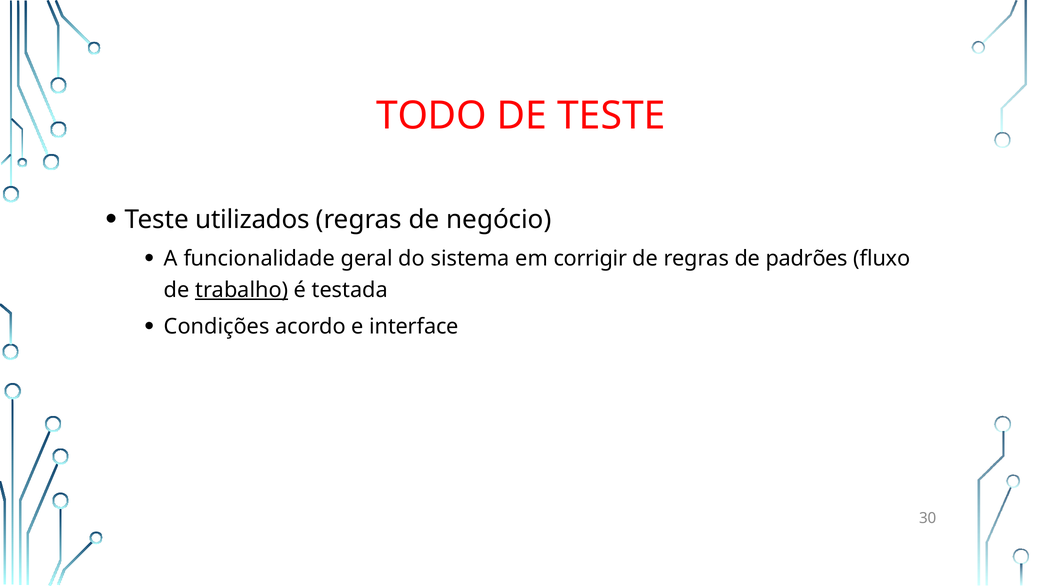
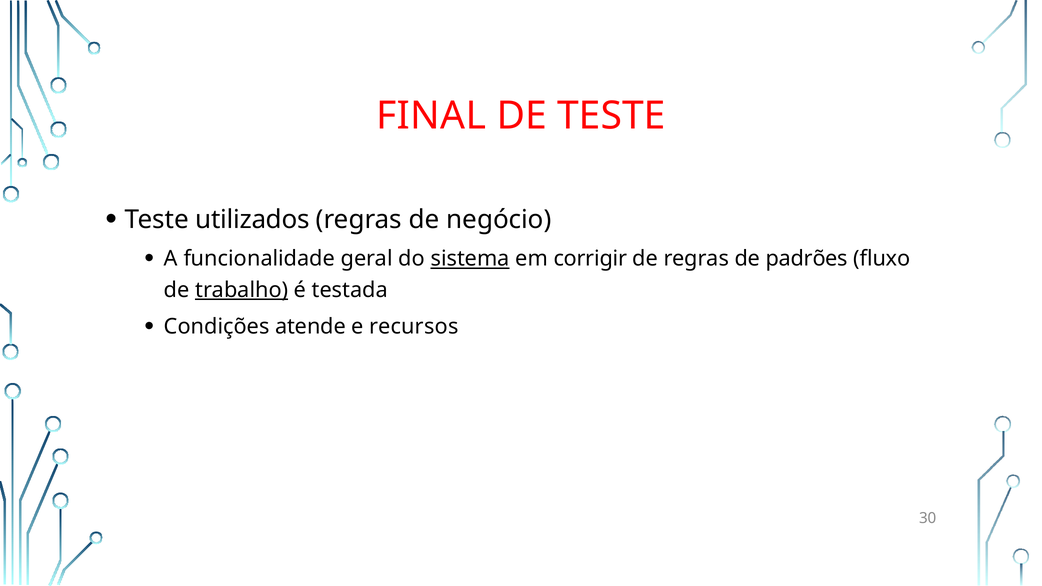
TODO: TODO -> FINAL (431, 116)
sistema underline: none -> present (470, 259)
acordo: acordo -> atende (310, 327)
interface: interface -> recursos (414, 327)
